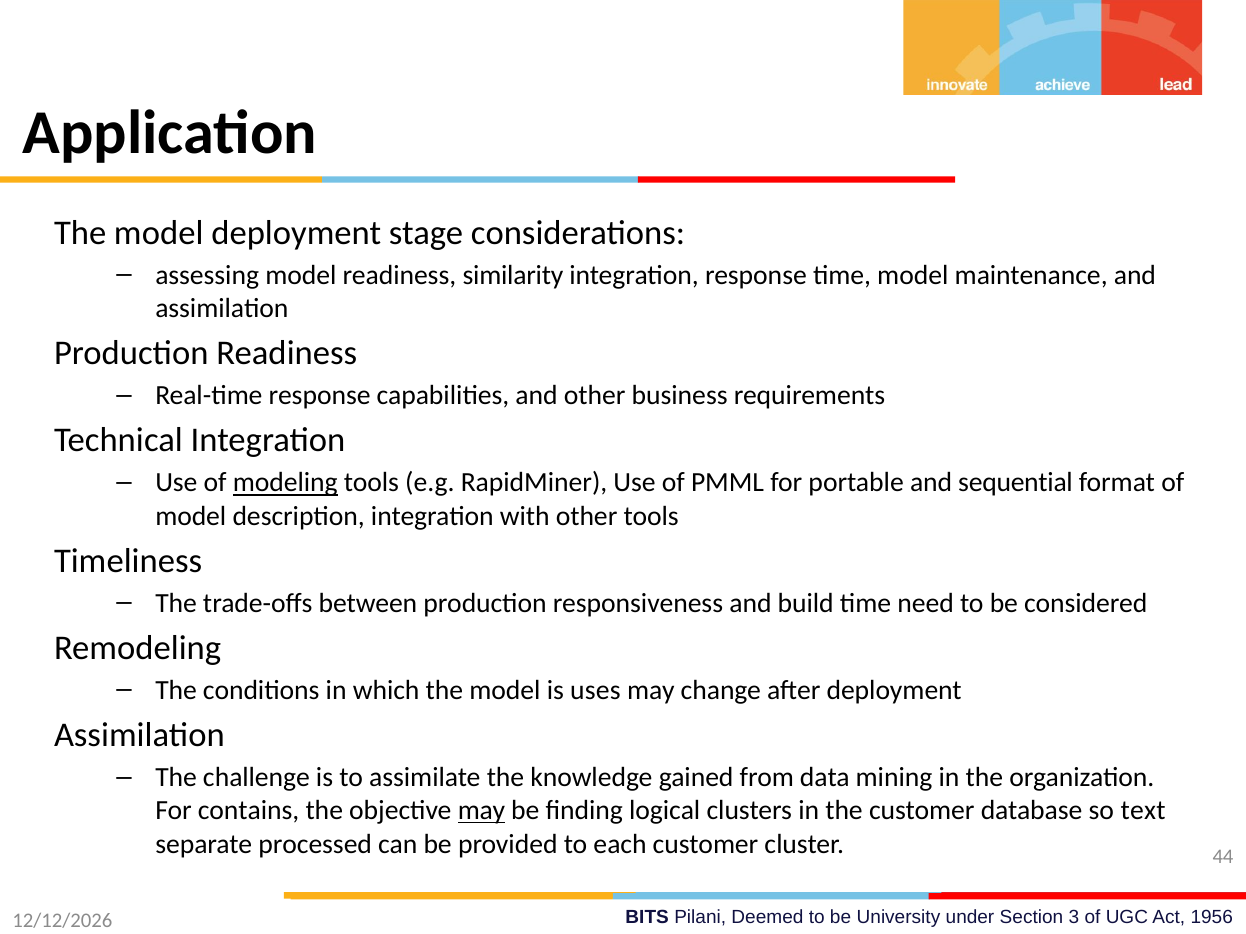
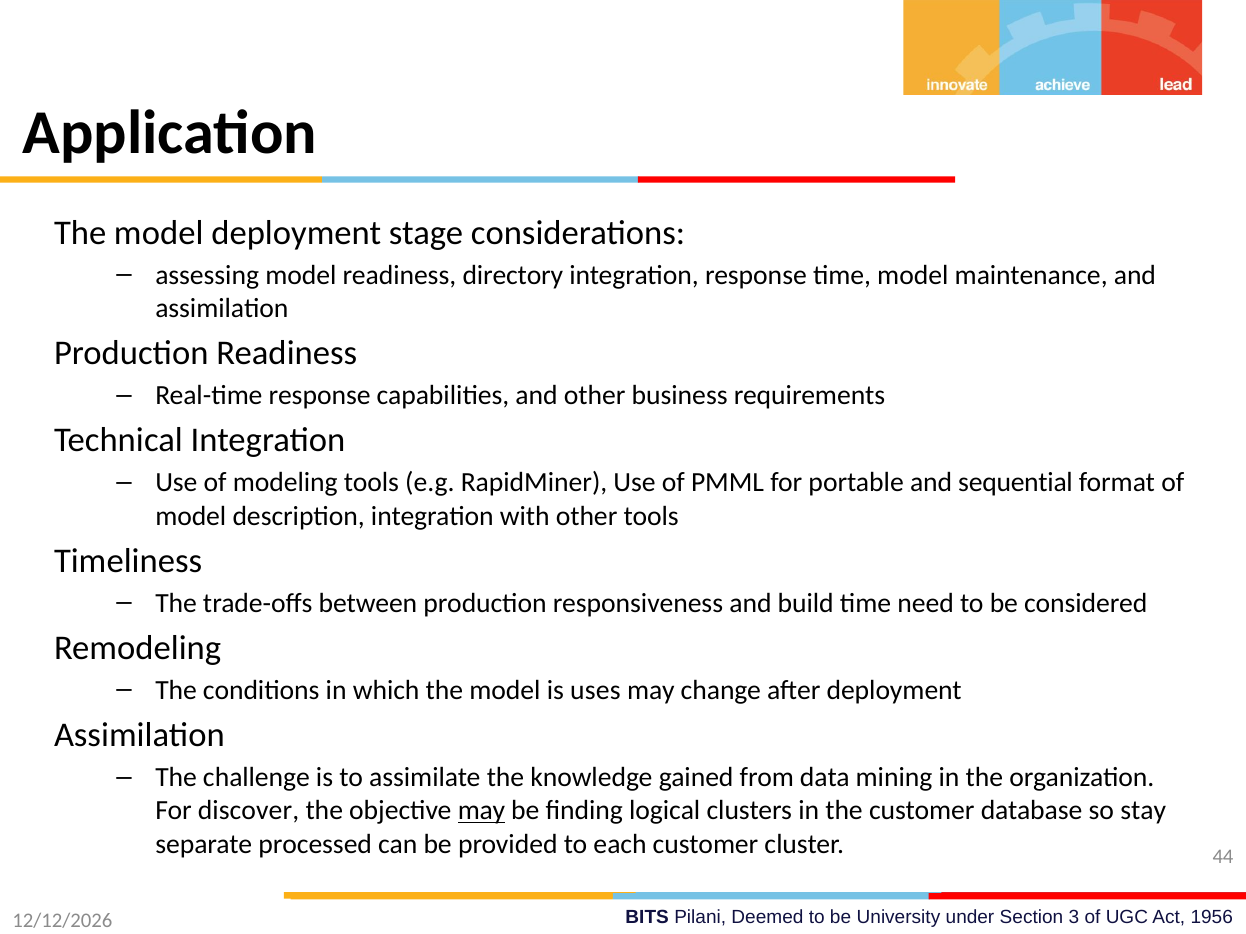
similarity: similarity -> directory (513, 275)
modeling underline: present -> none (285, 483)
contains: contains -> discover (248, 811)
text: text -> stay (1143, 811)
